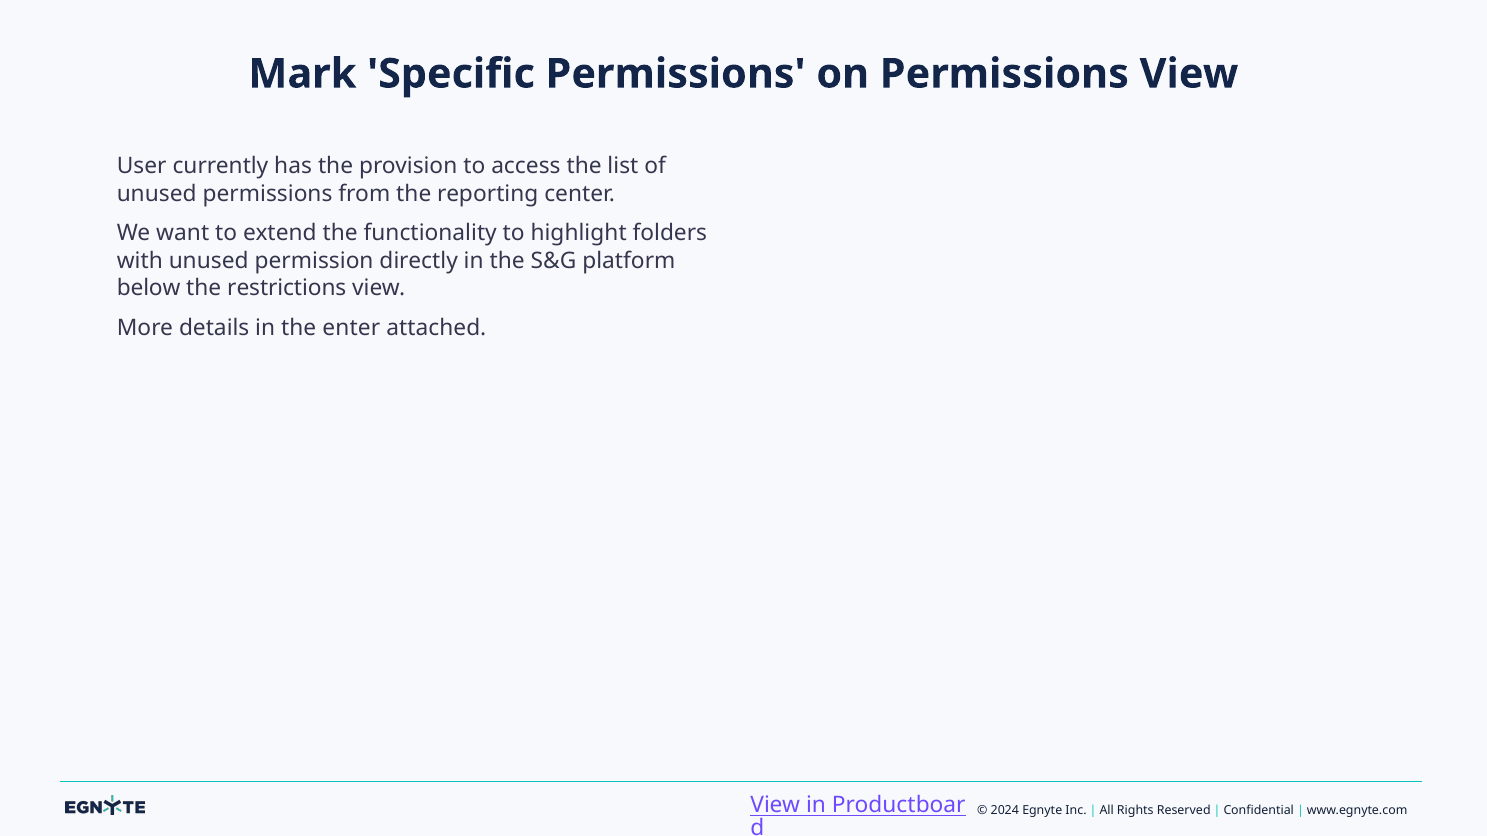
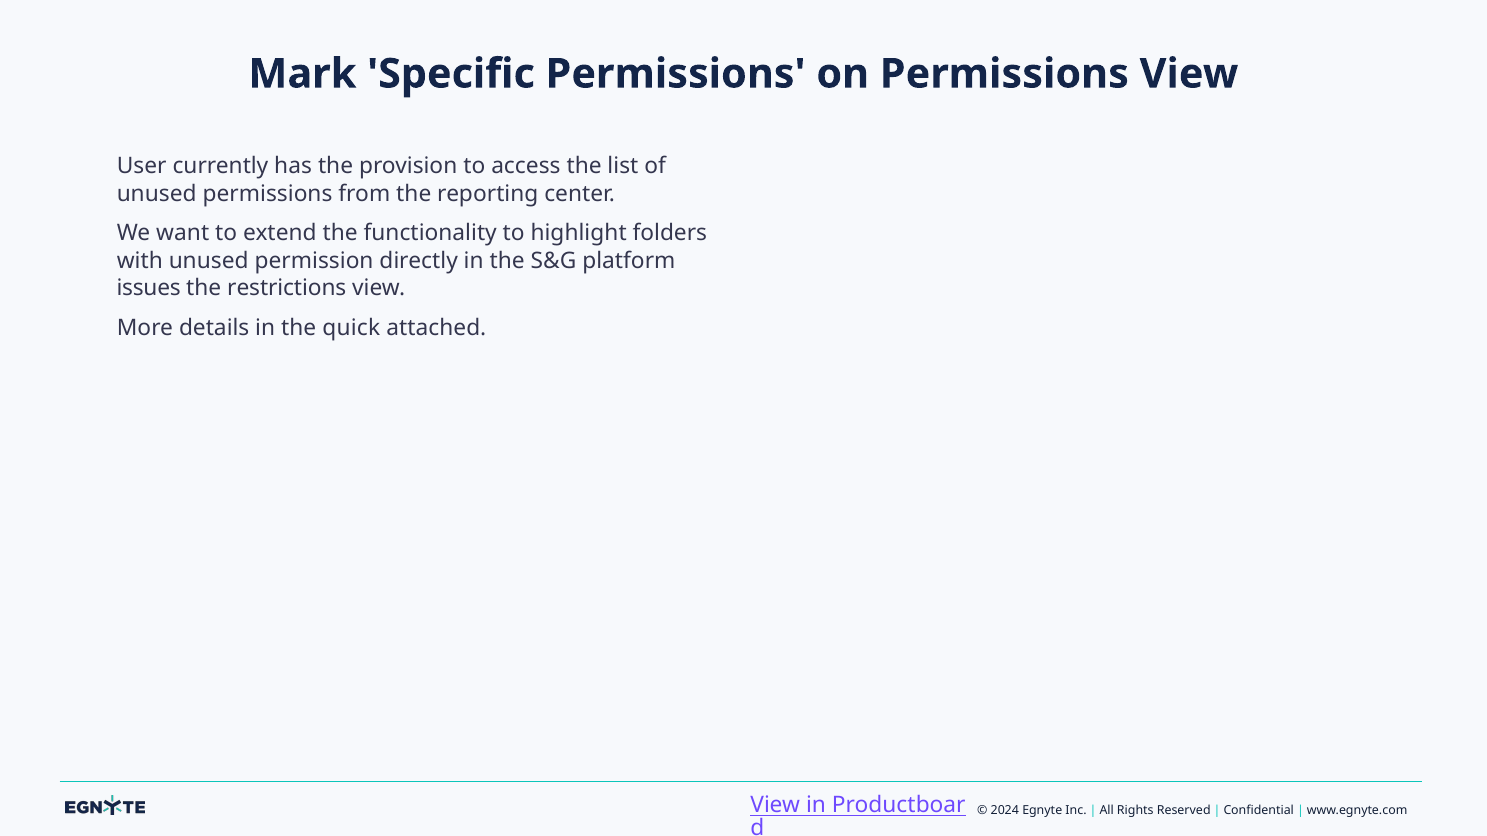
below: below -> issues (149, 288)
enter: enter -> quick (351, 328)
